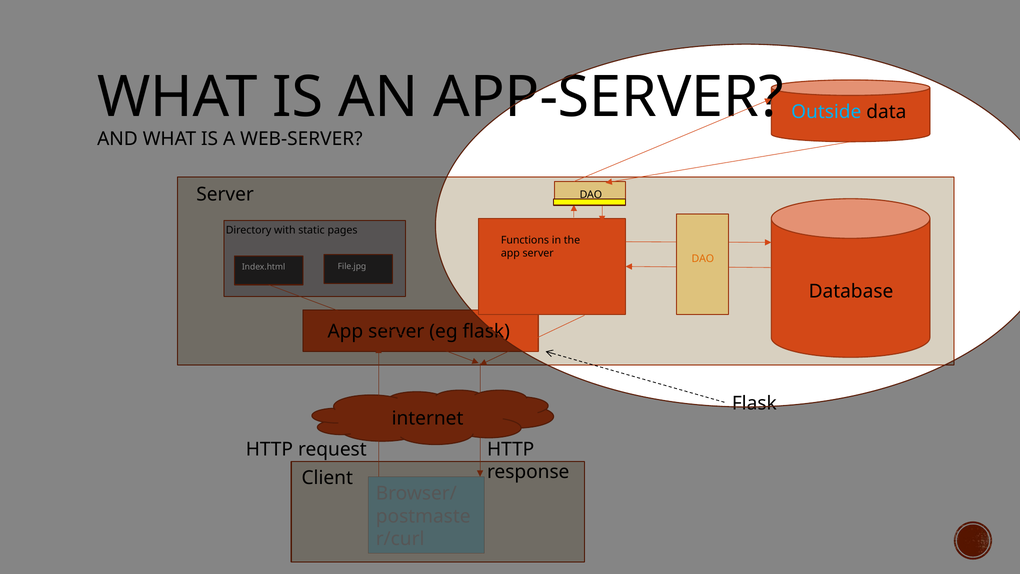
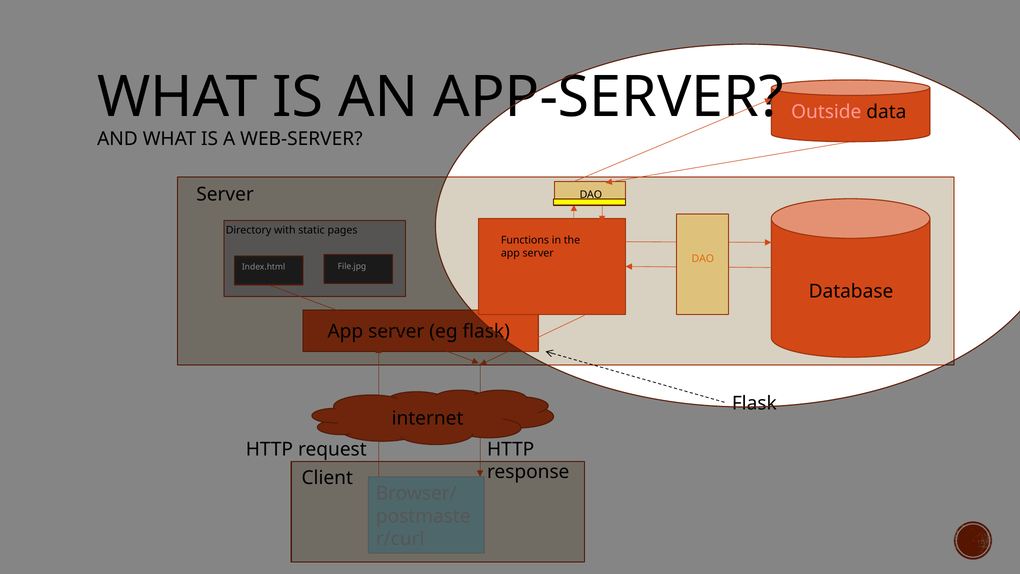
Outside colour: light blue -> pink (826, 112)
